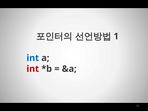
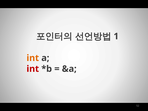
int colour: blue -> orange (33, 58)
